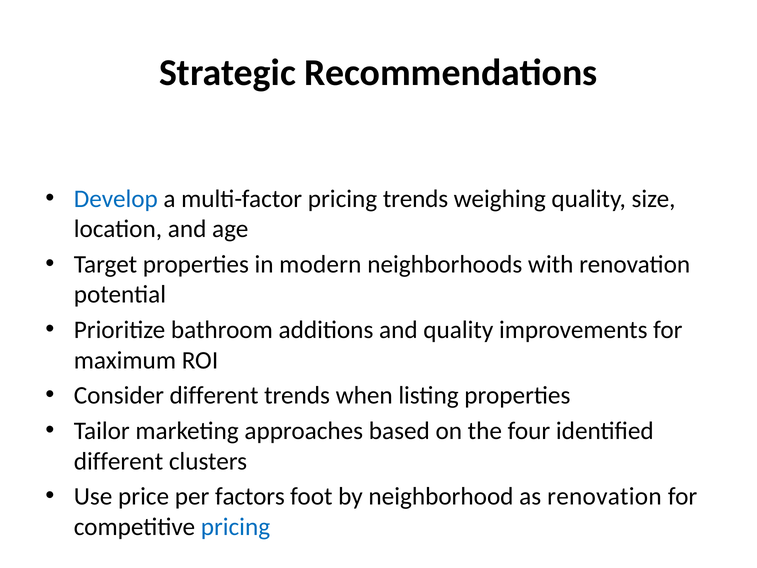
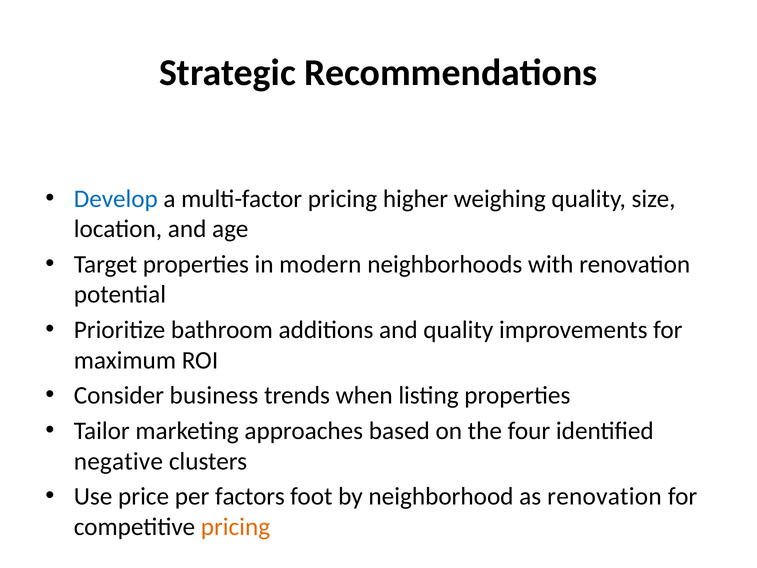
pricing trends: trends -> higher (415, 199)
Consider different: different -> business (214, 395)
different: different -> negative (118, 461)
pricing colour: blue -> orange (235, 527)
